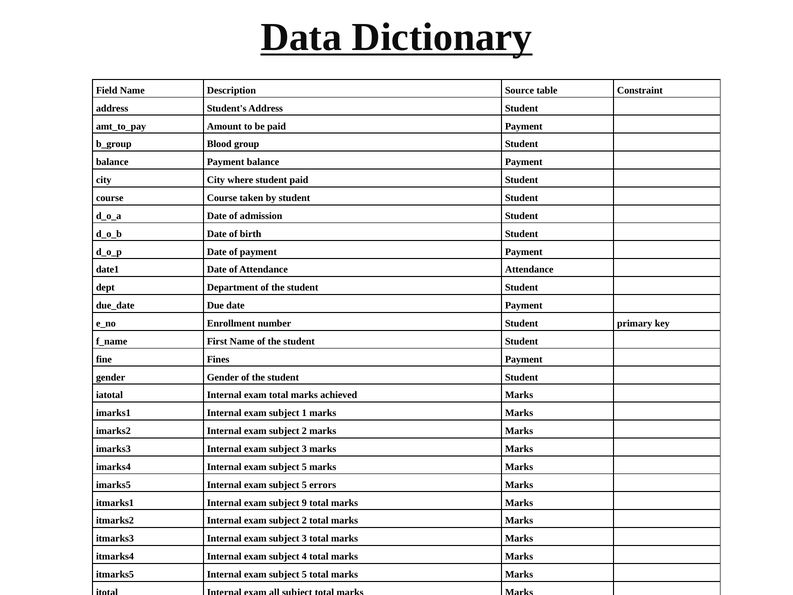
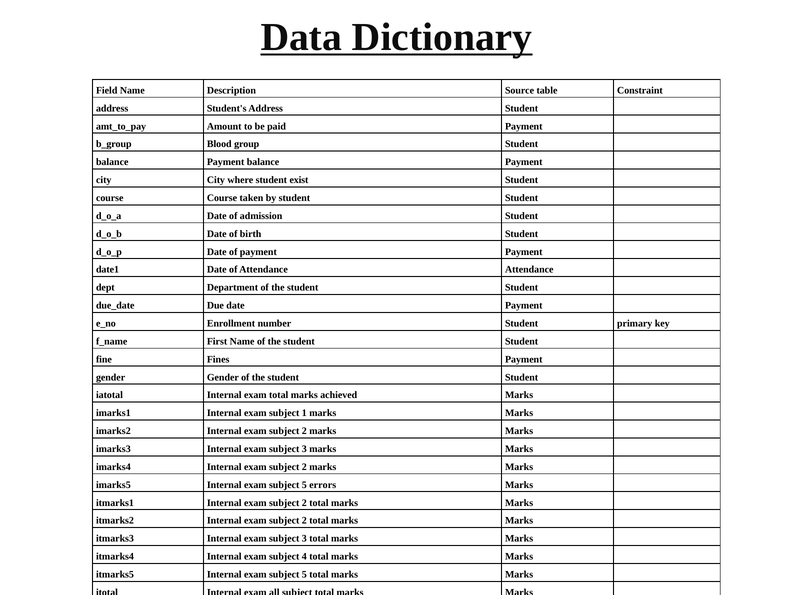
student paid: paid -> exist (299, 180)
5: 5 -> 2 (304, 467)
9: 9 -> 2 (304, 503)
